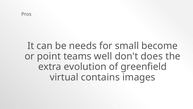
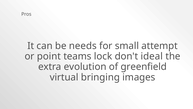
become: become -> attempt (160, 46)
well: well -> lock (103, 56)
does: does -> ideal (152, 56)
contains: contains -> bringing (100, 77)
